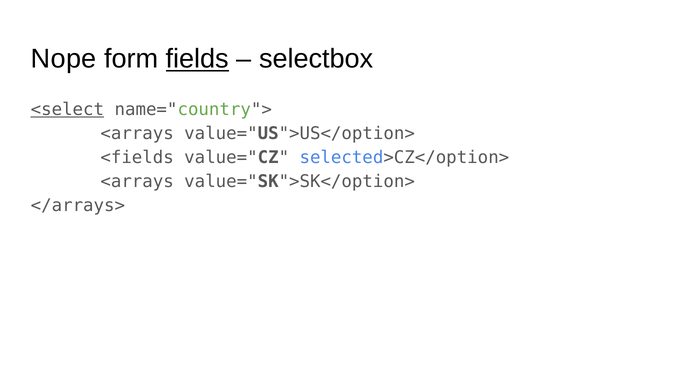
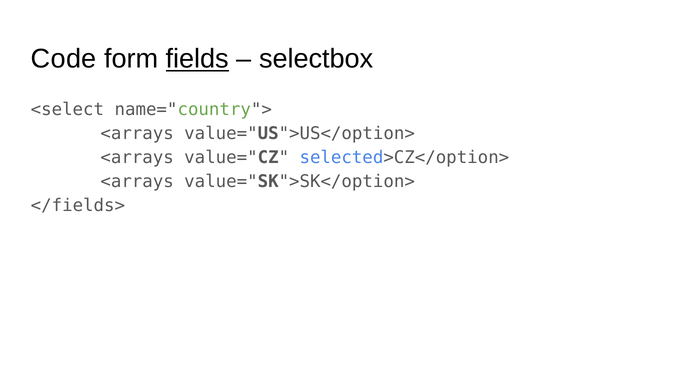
Nope: Nope -> Code (64, 59)
<select underline: present -> none (67, 110)
<fields: <fields -> <arrays (137, 158)
</arrays>: </arrays> -> </fields> (78, 206)
